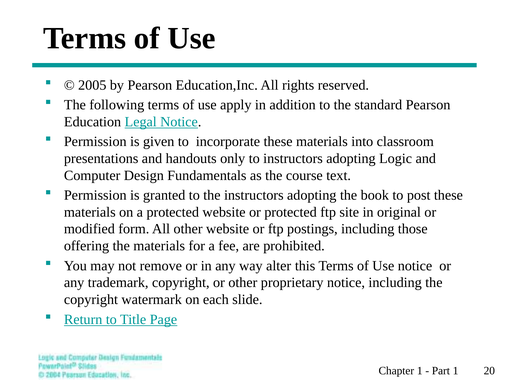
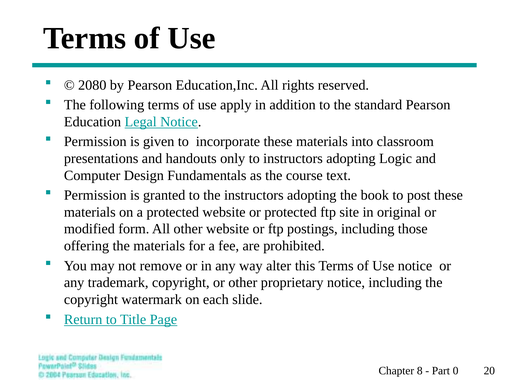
2005: 2005 -> 2080 (92, 85)
Chapter 1: 1 -> 8 (420, 370)
Part 1: 1 -> 0 (456, 370)
